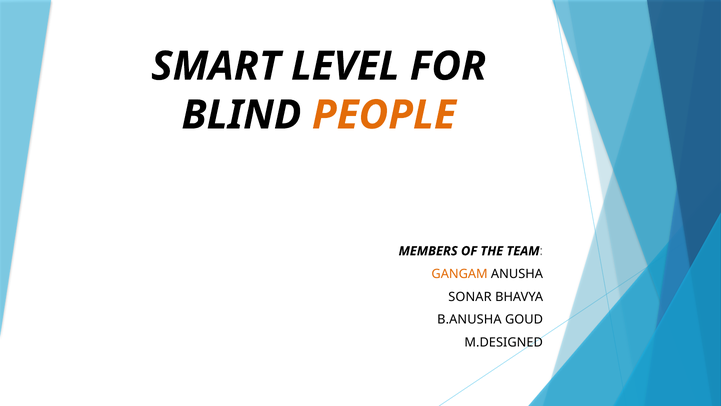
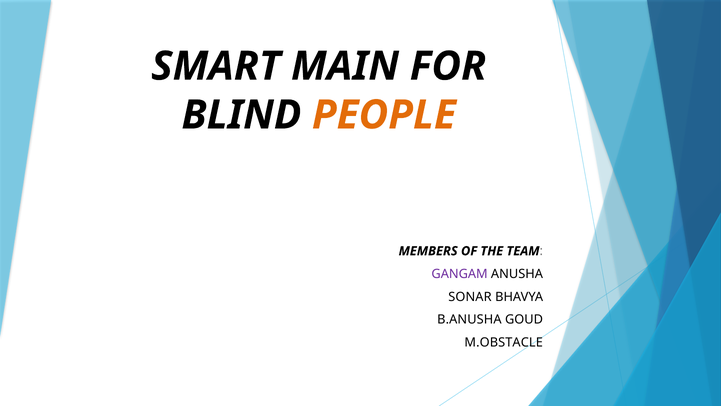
LEVEL: LEVEL -> MAIN (345, 66)
GANGAM colour: orange -> purple (460, 274)
M.DESIGNED: M.DESIGNED -> M.OBSTACLE (504, 342)
